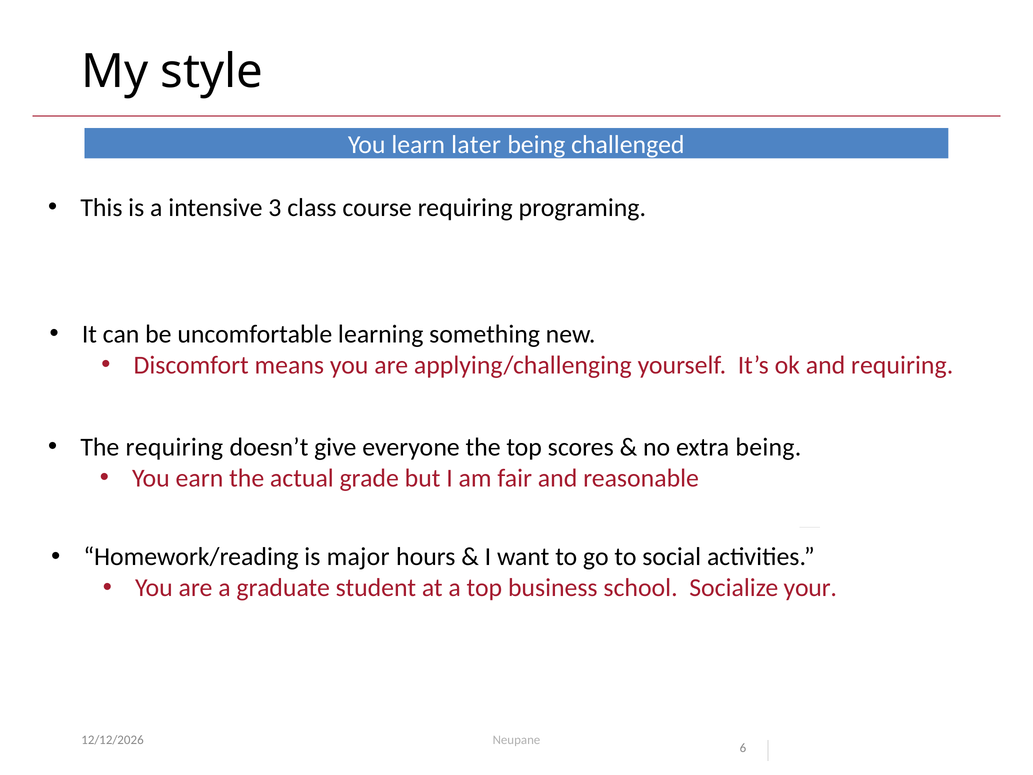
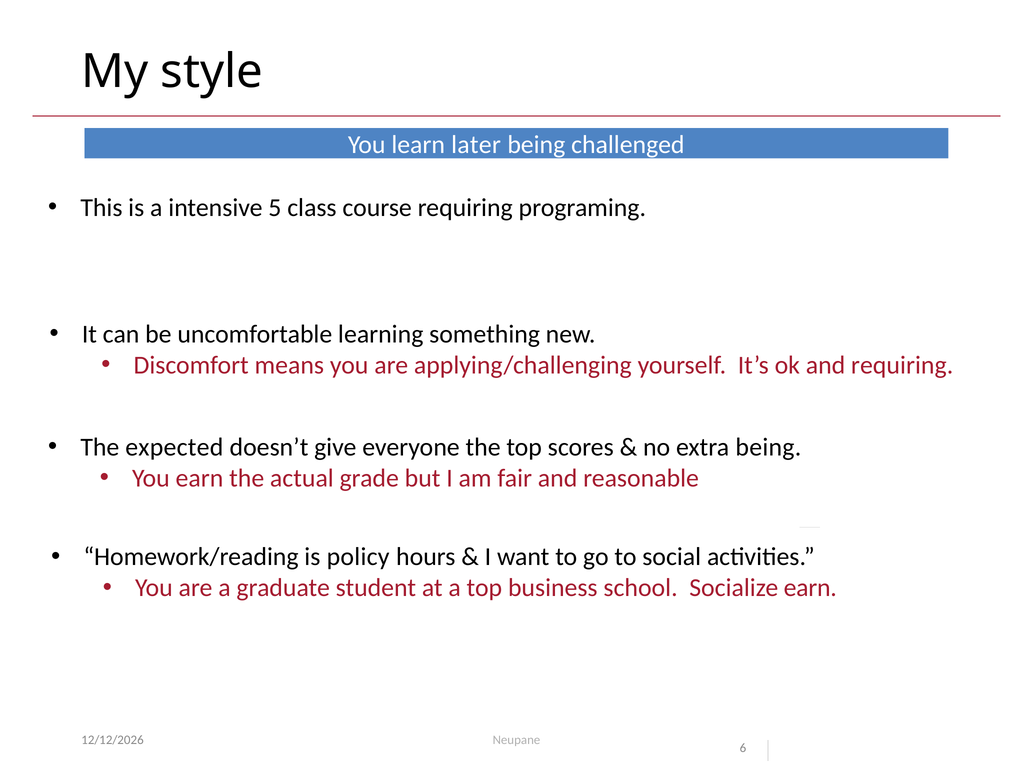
3: 3 -> 5 (275, 208)
The requiring: requiring -> expected (174, 447)
major: major -> policy (358, 557)
Socialize your: your -> earn (810, 588)
